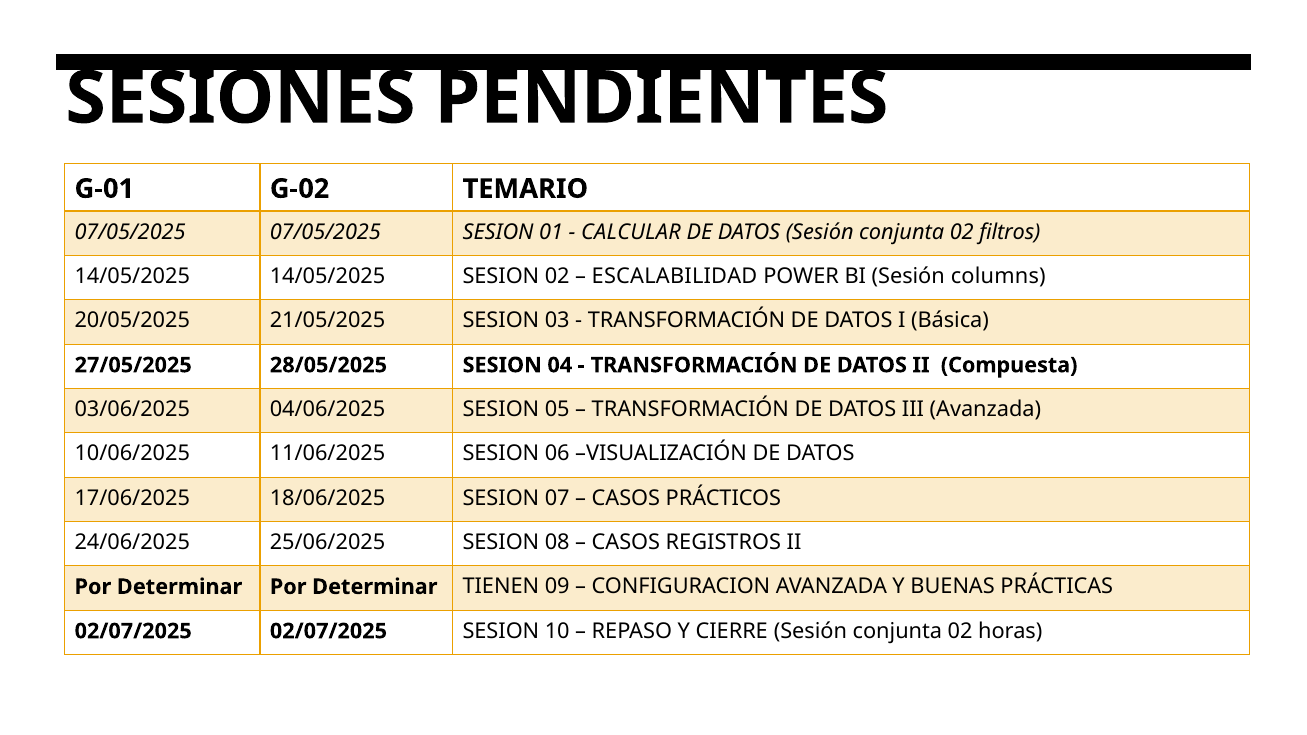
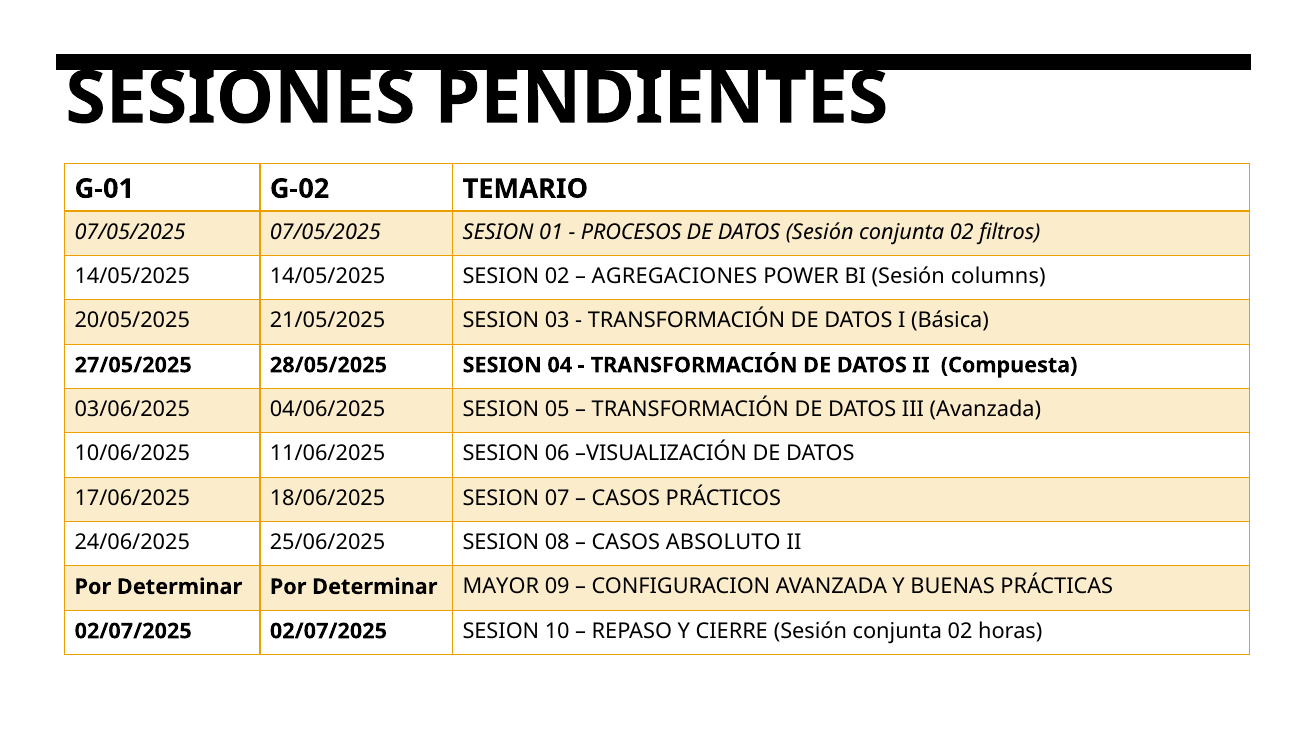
CALCULAR: CALCULAR -> PROCESOS (631, 232)
ESCALABILIDAD: ESCALABILIDAD -> AGREGACIONES (675, 277)
REGISTROS: REGISTROS -> ABSOLUTO (723, 543)
TIENEN: TIENEN -> MAYOR (501, 587)
